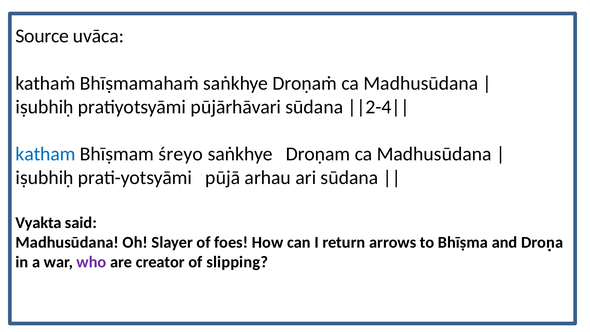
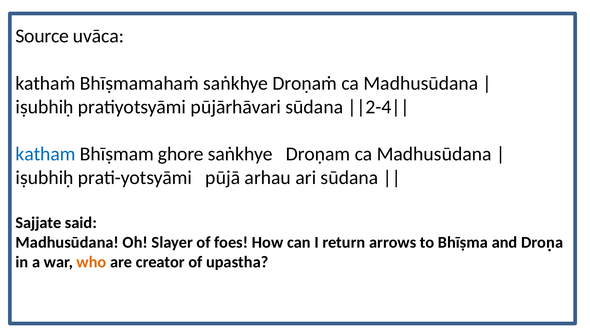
śreyo: śreyo -> ghore (181, 154)
Vyakta: Vyakta -> Sajjate (38, 223)
who colour: purple -> orange (92, 262)
slipping: slipping -> upastha (237, 262)
